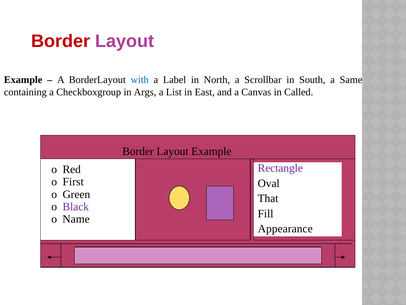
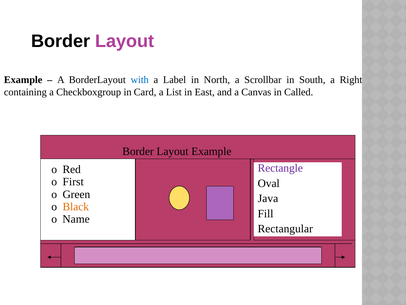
Border colour: red -> black (61, 41)
Same: Same -> Right (351, 80)
Args: Args -> Card (145, 92)
That: That -> Java (268, 198)
Black colour: purple -> orange (76, 206)
Appearance: Appearance -> Rectangular (285, 228)
